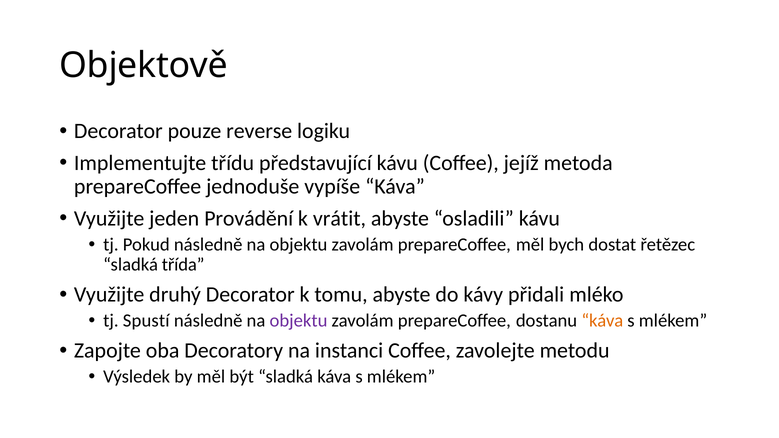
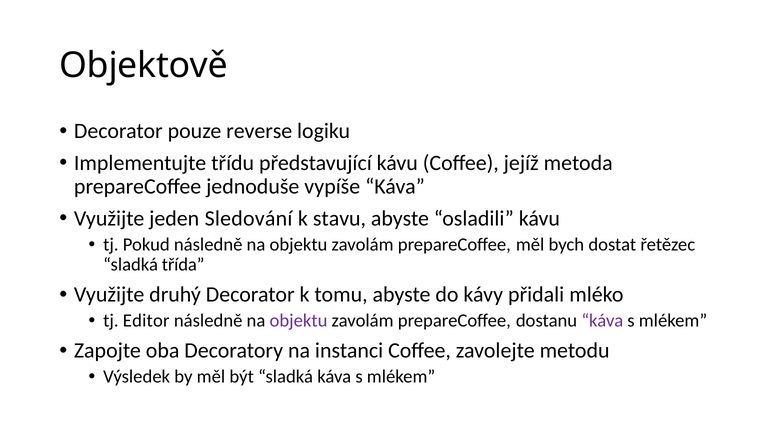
Provádění: Provádění -> Sledování (249, 219)
vrátit: vrátit -> stavu (340, 219)
Spustí: Spustí -> Editor (146, 321)
káva colour: orange -> purple (602, 321)
